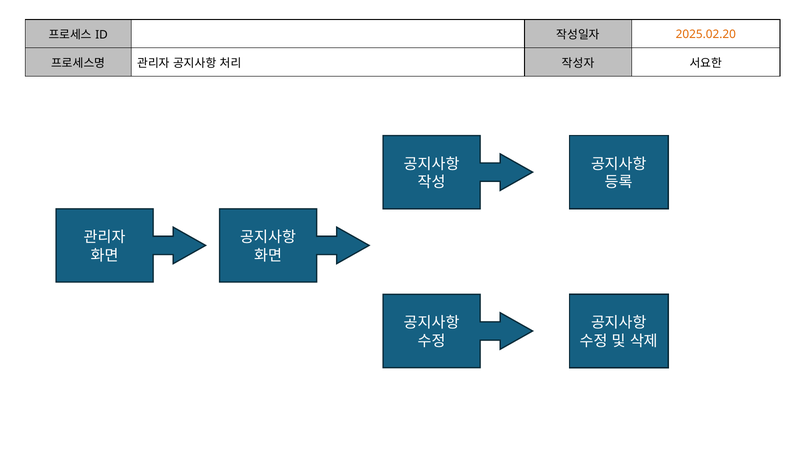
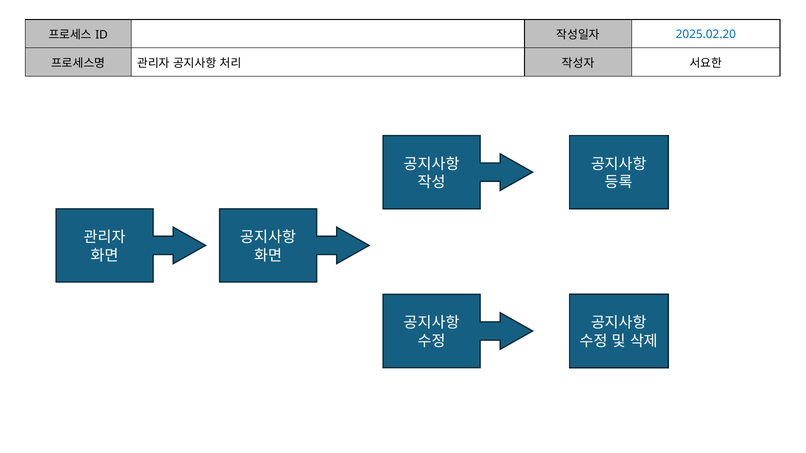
2025.02.20 colour: orange -> blue (706, 34)
